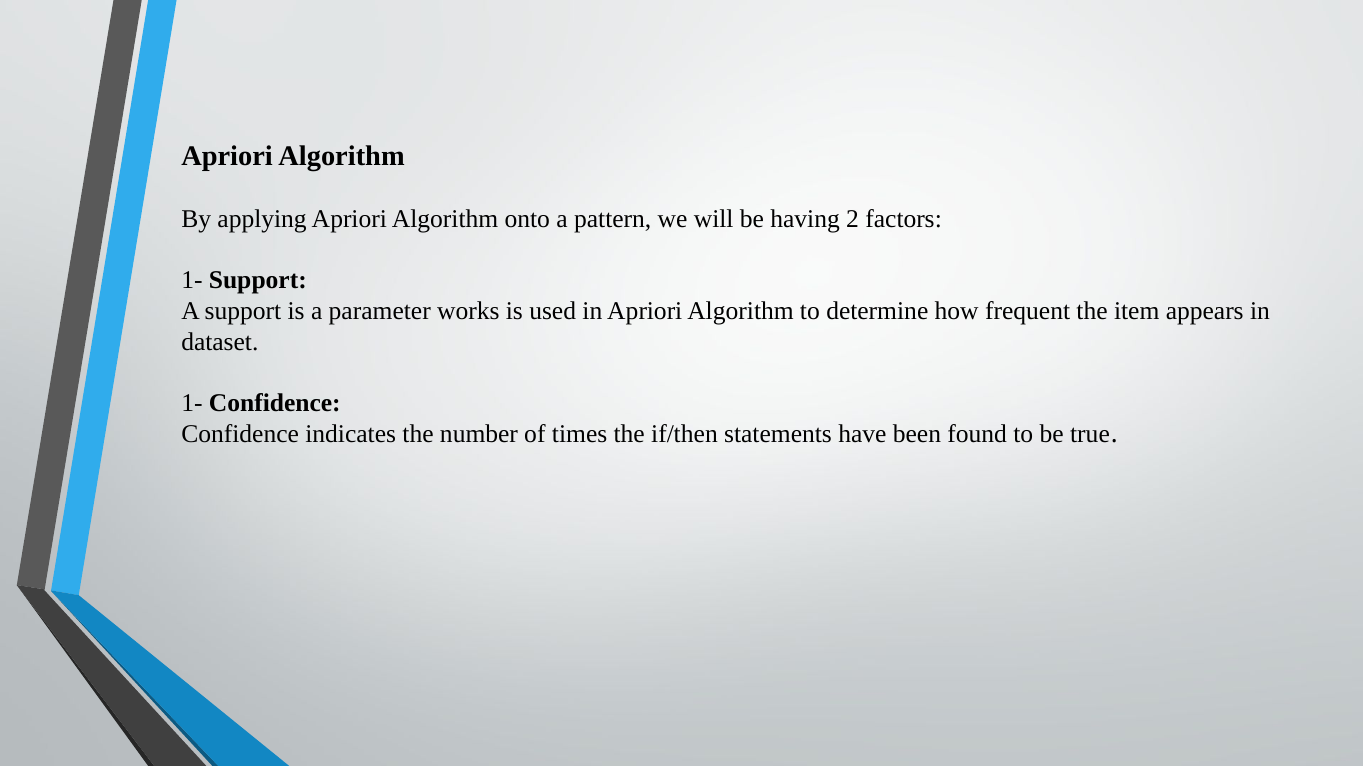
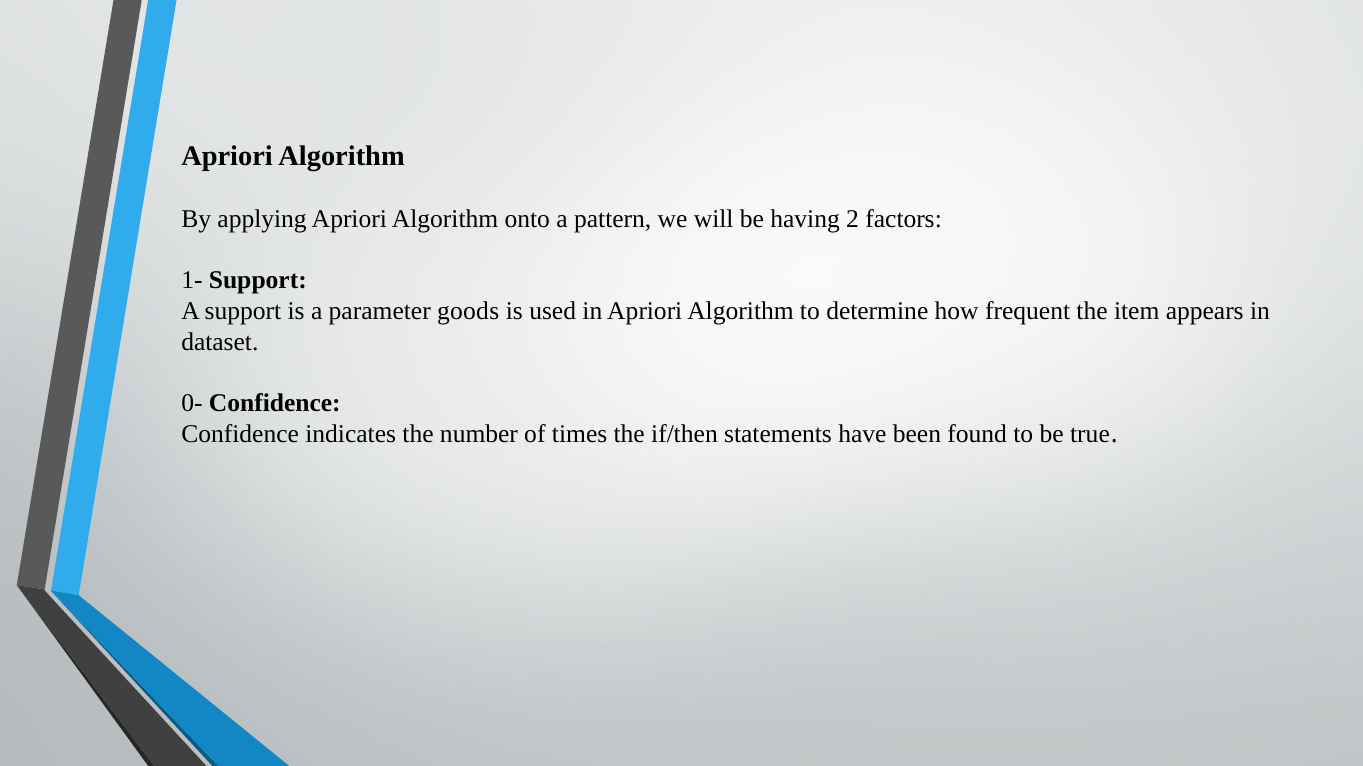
works: works -> goods (468, 311)
1-: 1- -> 0- (192, 403)
